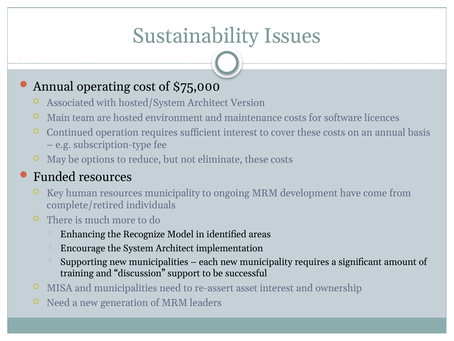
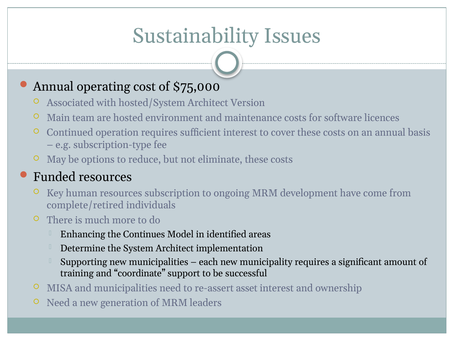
resources municipality: municipality -> subscription (172, 193)
Recognize: Recognize -> Continues (144, 234)
Encourage: Encourage -> Determine (83, 248)
discussion: discussion -> coordinate (140, 273)
